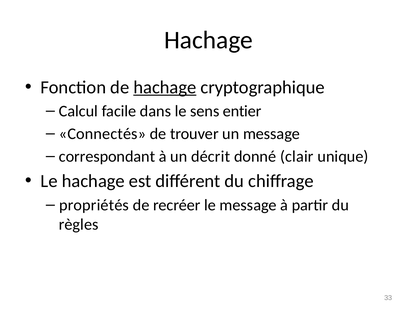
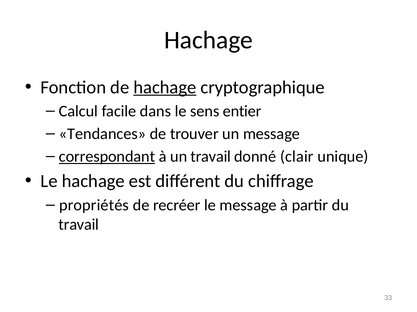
Connectés: Connectés -> Tendances (103, 134)
correspondant underline: none -> present (107, 157)
un décrit: décrit -> travail (211, 157)
règles: règles -> travail (79, 225)
